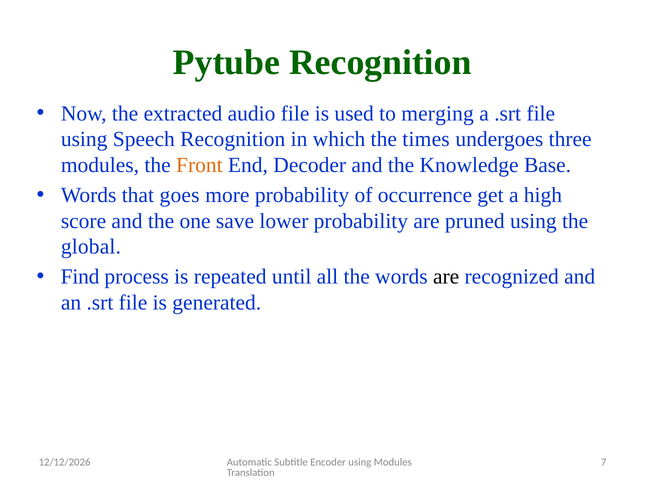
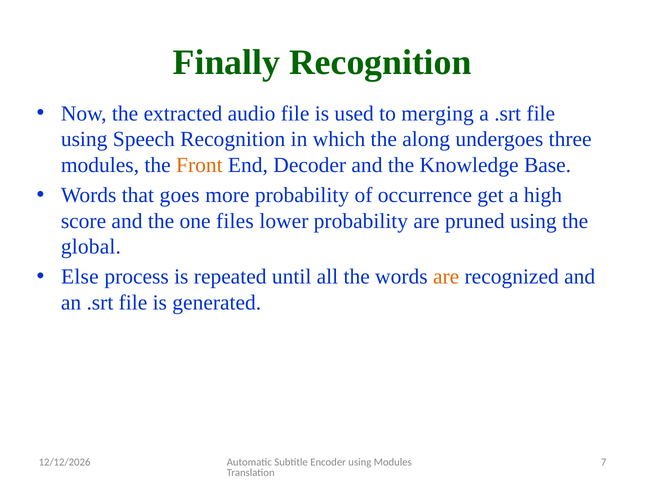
Pytube: Pytube -> Finally (226, 62)
times: times -> along (426, 139)
save: save -> files (235, 221)
Find: Find -> Else (80, 277)
are colour: black -> orange (446, 277)
